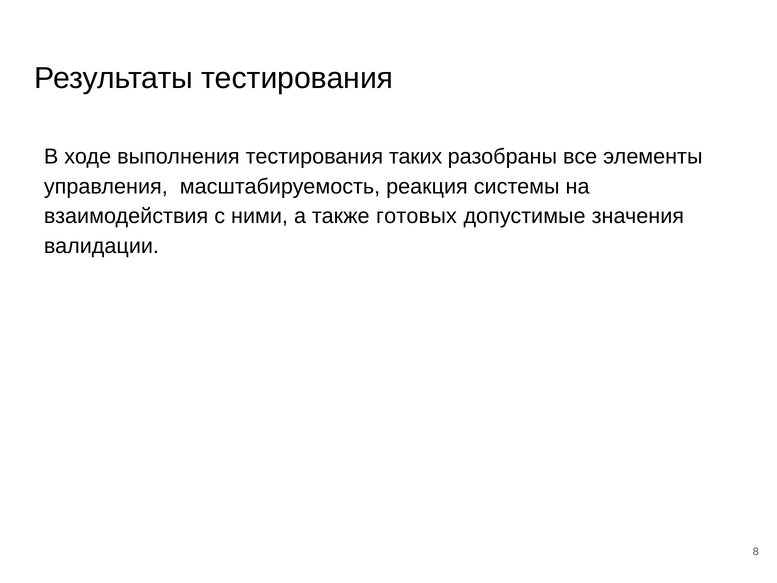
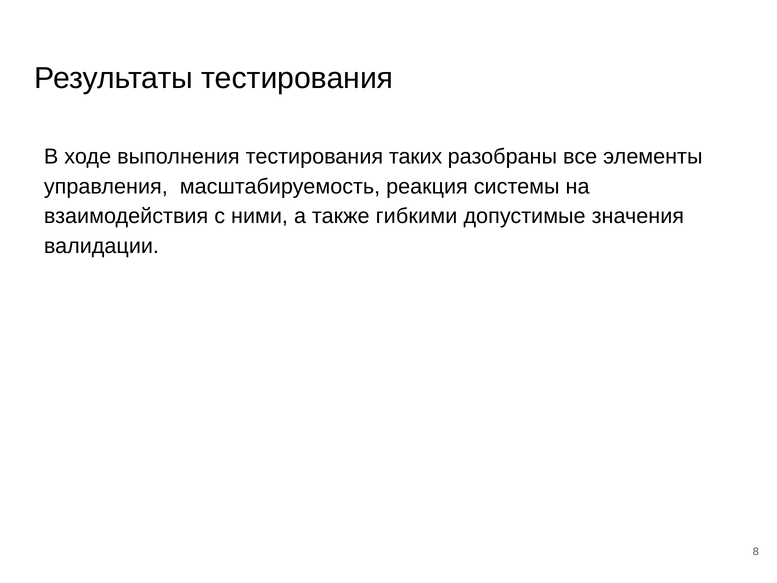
готовых: готовых -> гибкими (417, 216)
